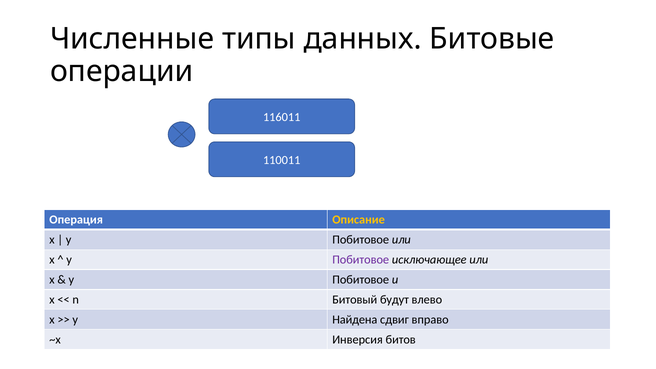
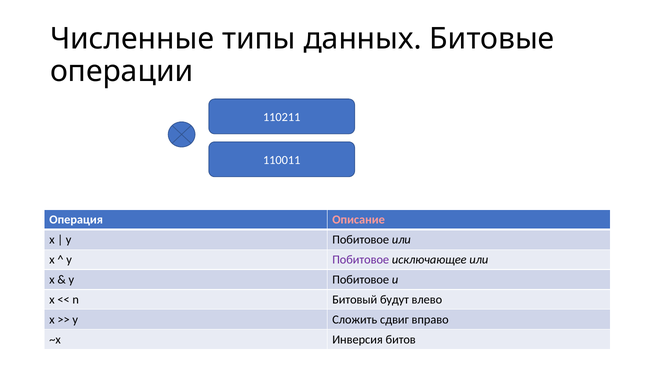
116011: 116011 -> 110211 (282, 117)
Описание colour: yellow -> pink (359, 220)
Найдена: Найдена -> Сложить (355, 320)
